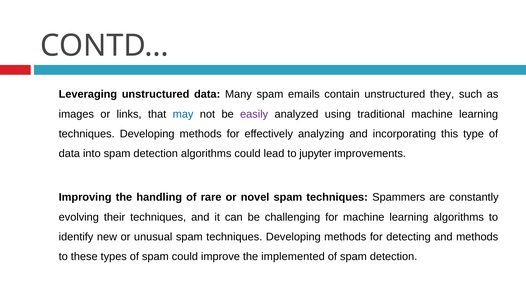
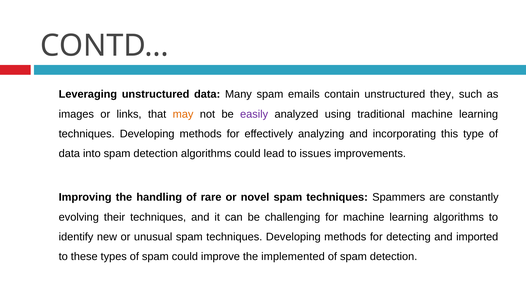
may colour: blue -> orange (183, 114)
jupyter: jupyter -> issues (315, 153)
and methods: methods -> imported (477, 237)
